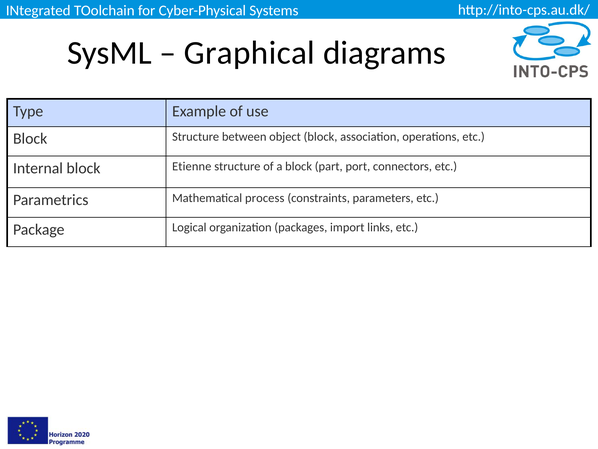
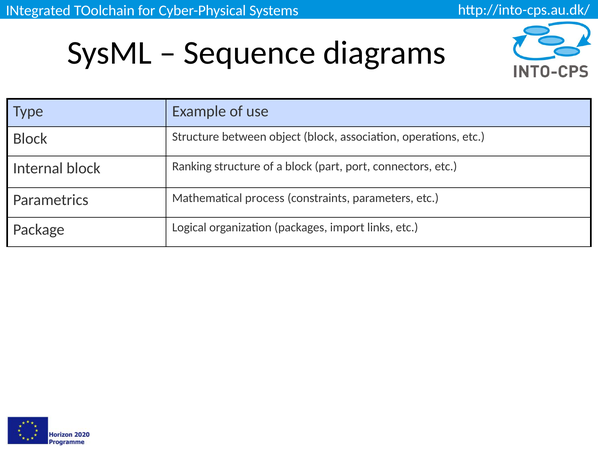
Graphical: Graphical -> Sequence (249, 53)
Etienne: Etienne -> Ranking (192, 166)
